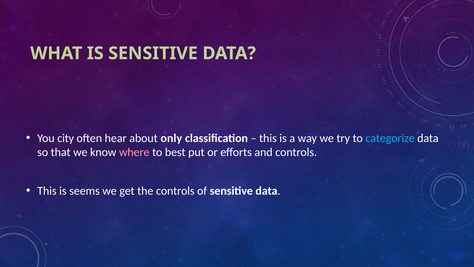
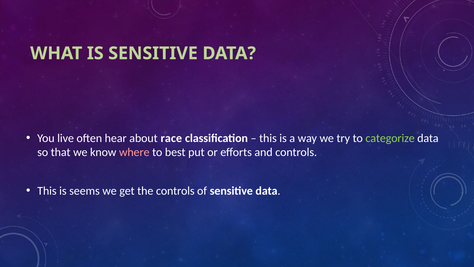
city: city -> live (66, 138)
only: only -> race (171, 138)
categorize colour: light blue -> light green (390, 138)
